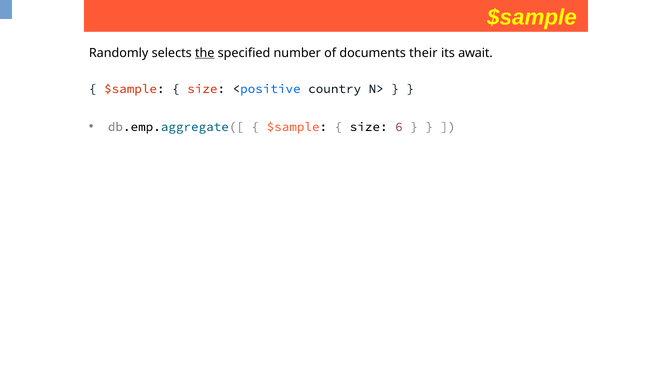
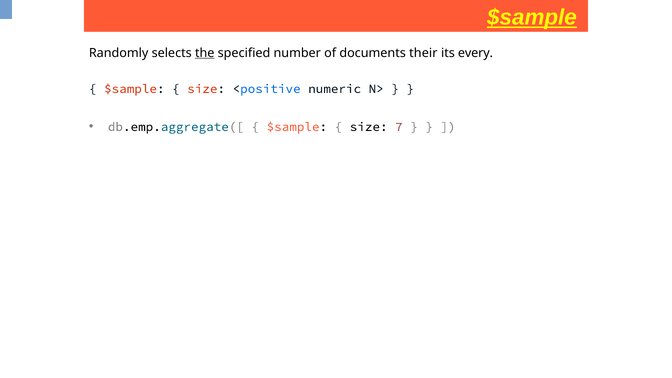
$sample underline: none -> present (532, 17)
await: await -> every (475, 53)
country: country -> numeric (335, 89)
6: 6 -> 7 (399, 127)
